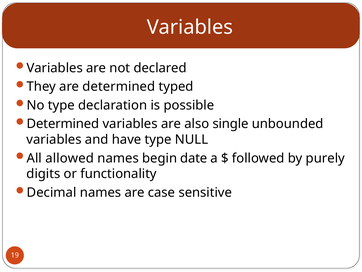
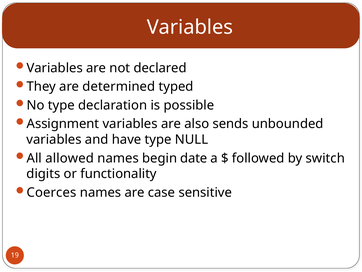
Determined: Determined -> Assignment (63, 124)
single: single -> sends (230, 124)
purely: purely -> switch (325, 158)
Decimal: Decimal -> Coerces (52, 192)
